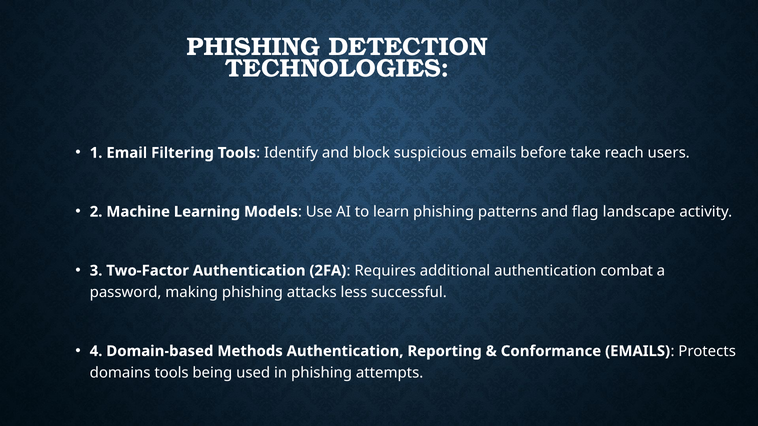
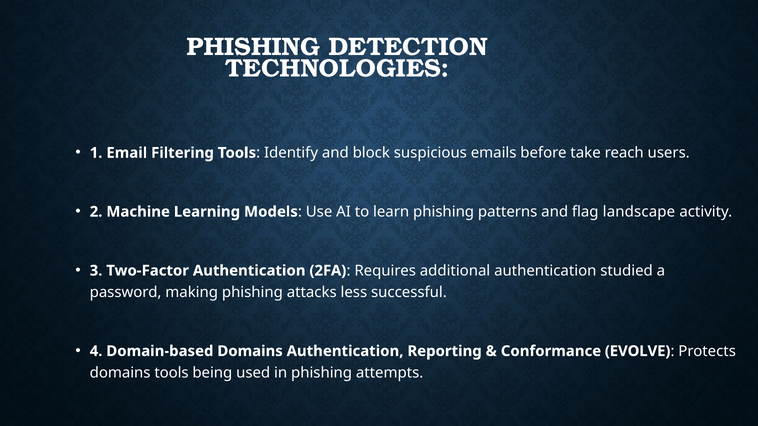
combat: combat -> studied (627, 271)
Domain-based Methods: Methods -> Domains (250, 351)
Conformance EMAILS: EMAILS -> EVOLVE (638, 351)
